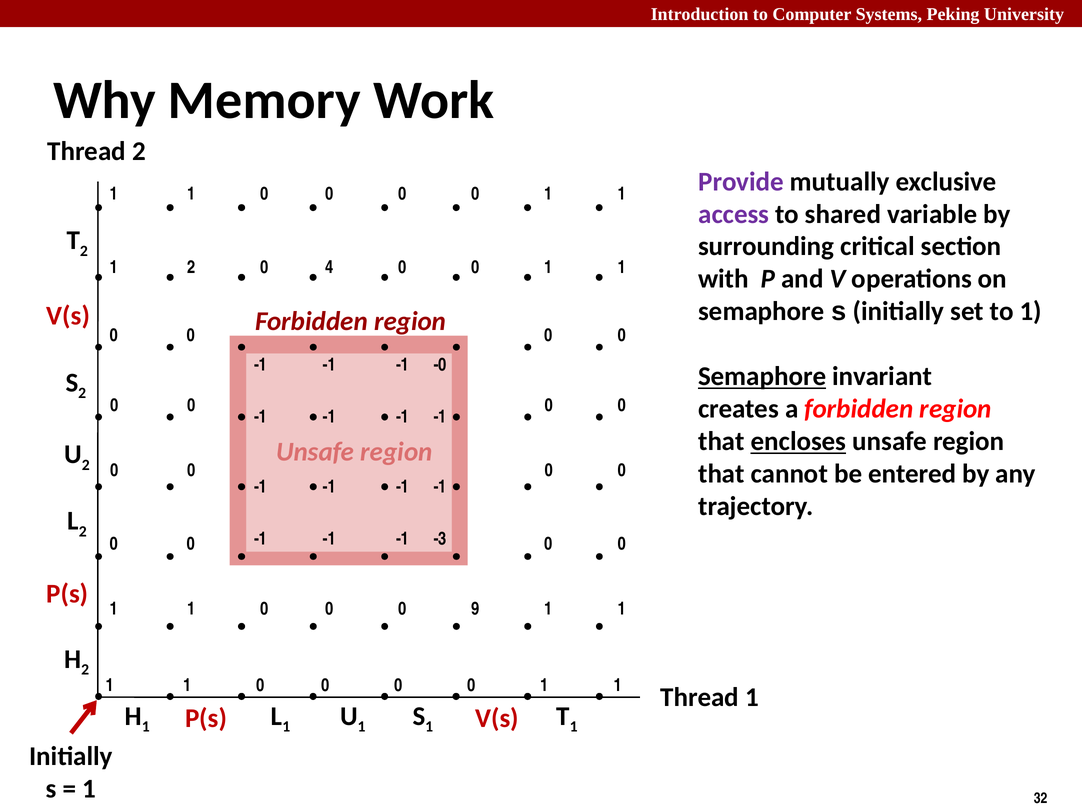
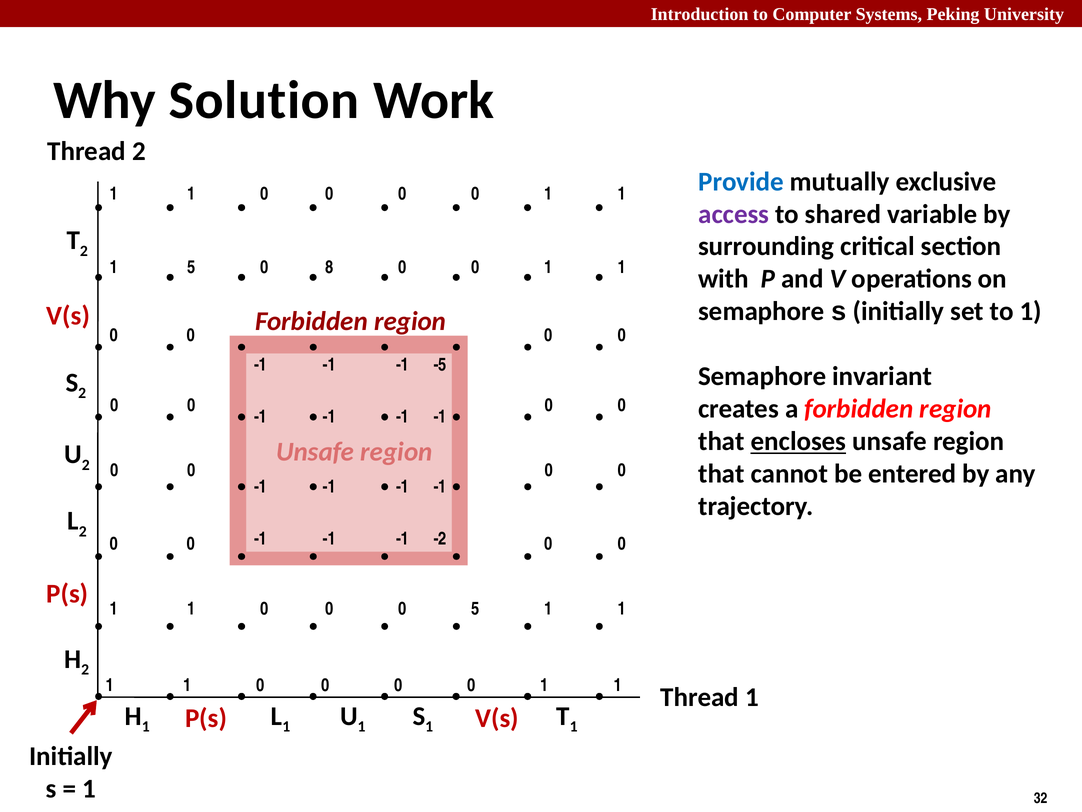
Memory: Memory -> Solution (264, 100)
Provide colour: purple -> blue (741, 181)
1 2: 2 -> 5 (191, 267)
4: 4 -> 8 (329, 267)
-0: -0 -> -5 (440, 364)
Semaphore underline: present -> none (762, 376)
-3: -3 -> -2 (440, 538)
0 9: 9 -> 5 (476, 608)
